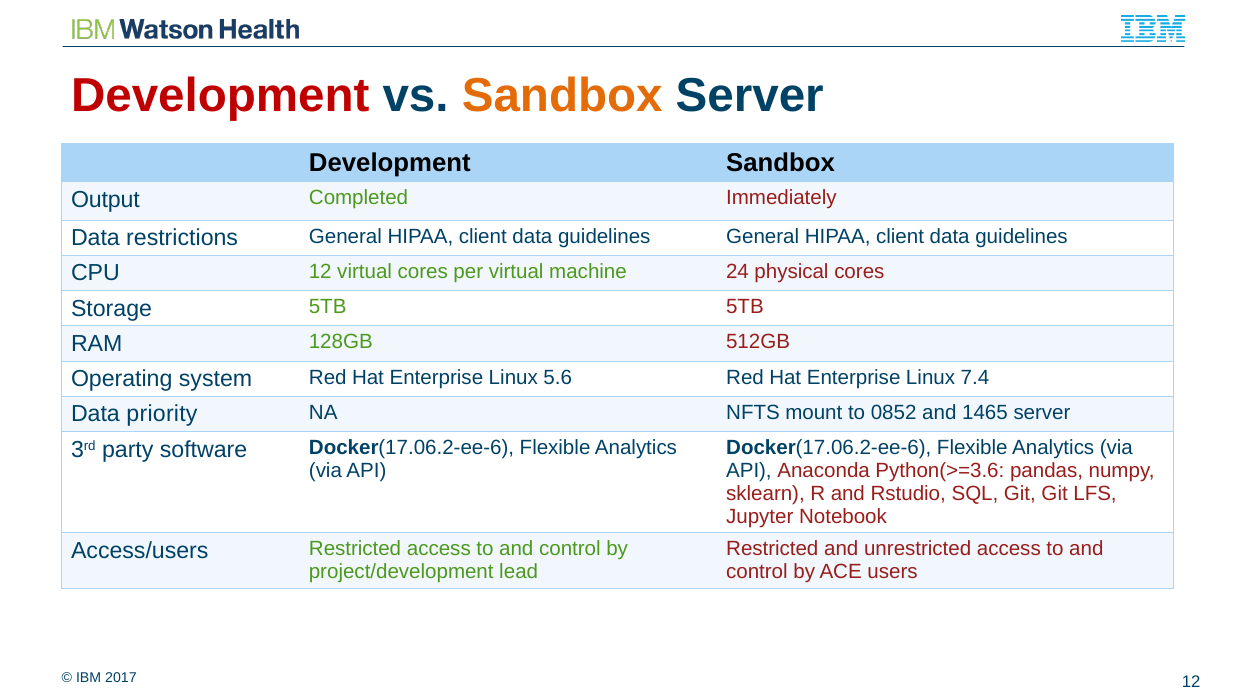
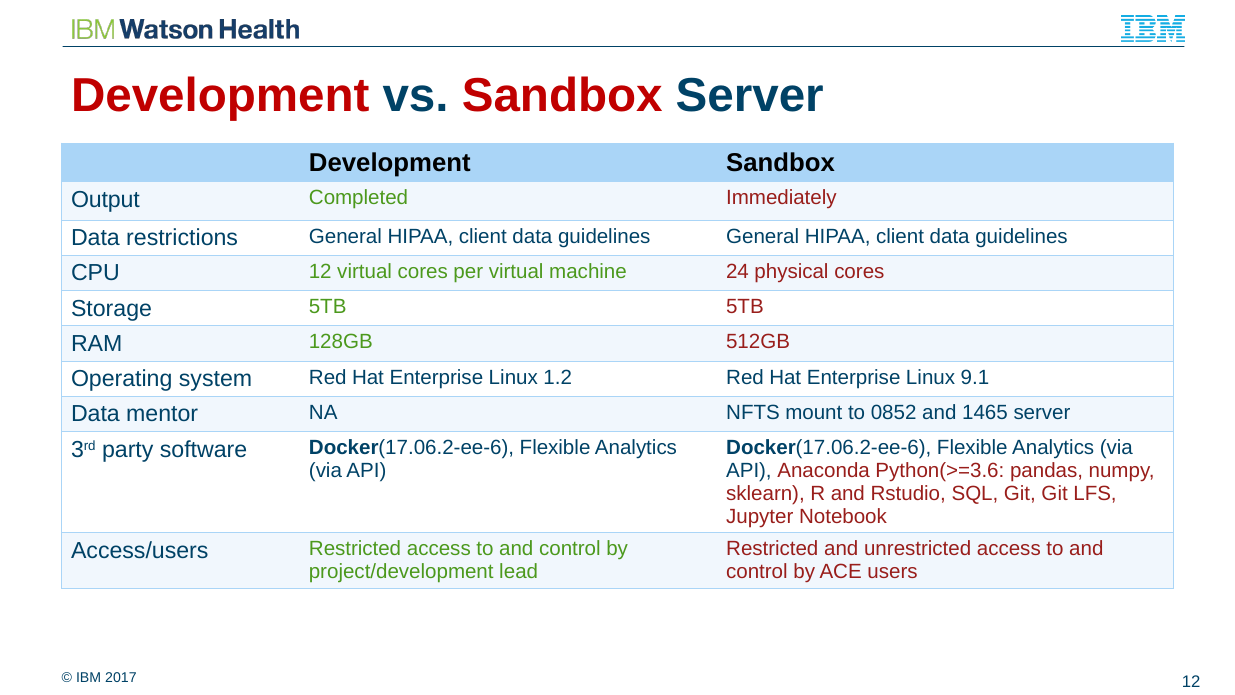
Sandbox colour: orange -> red (562, 96)
5.6: 5.6 -> 1.2 (558, 377)
7.4: 7.4 -> 9.1 (975, 377)
priority: priority -> mentor (162, 414)
